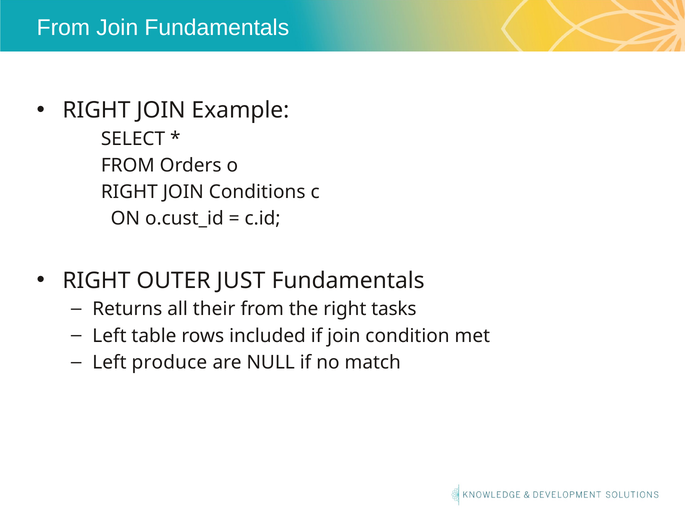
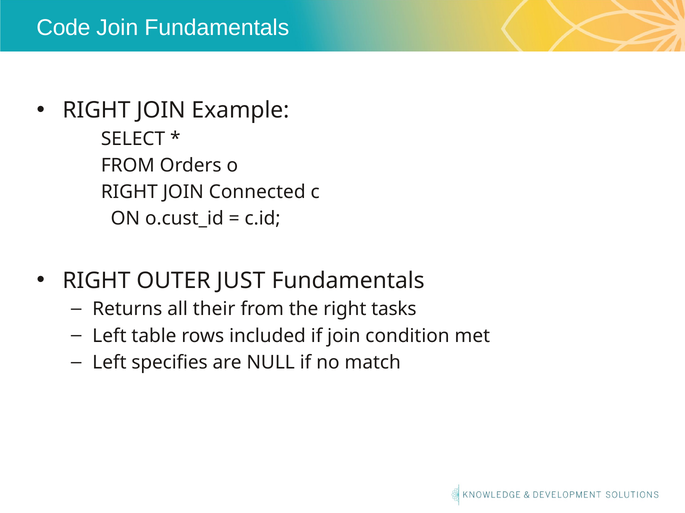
From: From -> Code (63, 28)
Conditions: Conditions -> Connected (257, 192)
produce: produce -> specifies (170, 363)
